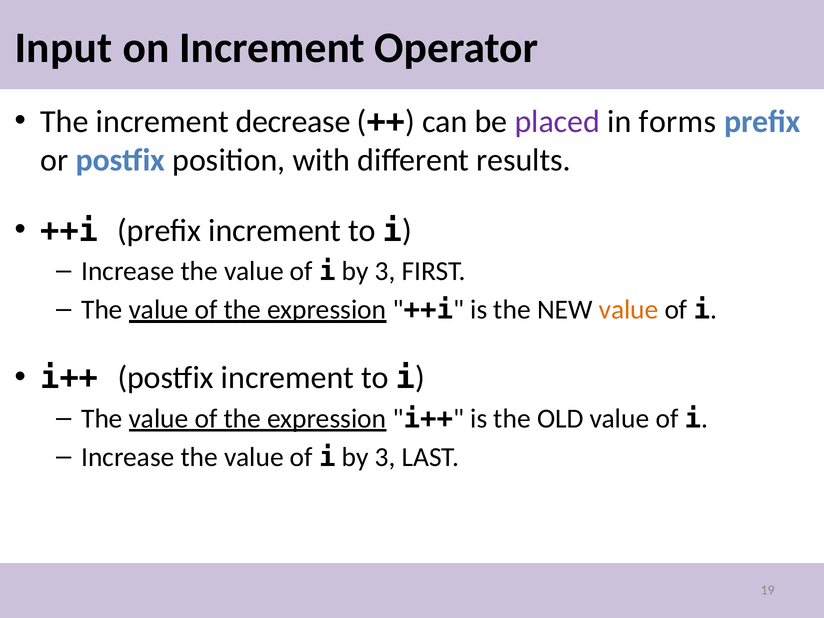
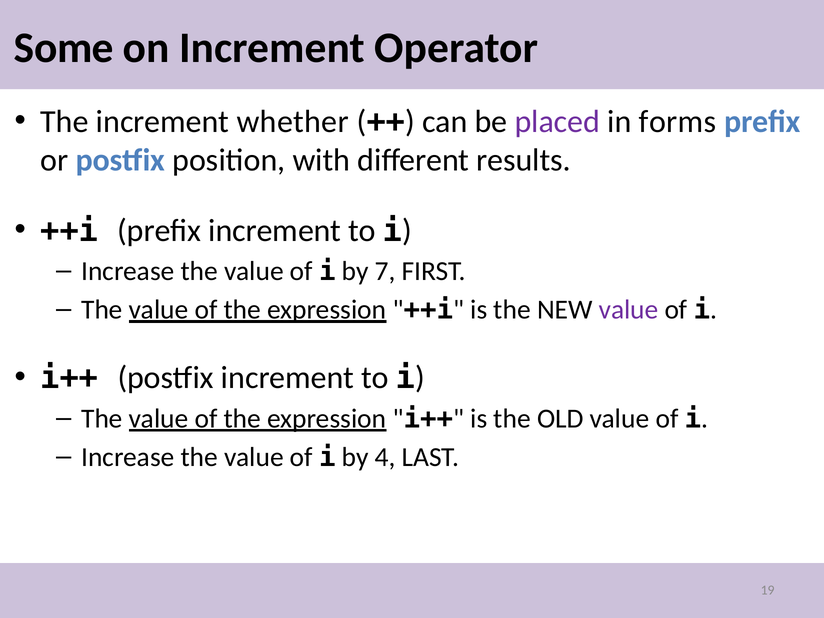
Input: Input -> Some (64, 48)
decrease: decrease -> whether (293, 122)
3: 3 -> 7 (385, 271)
value colour: orange -> purple (629, 310)
3: 3 -> 4 (385, 457)
